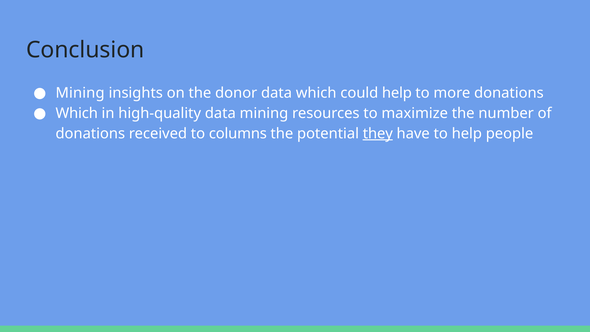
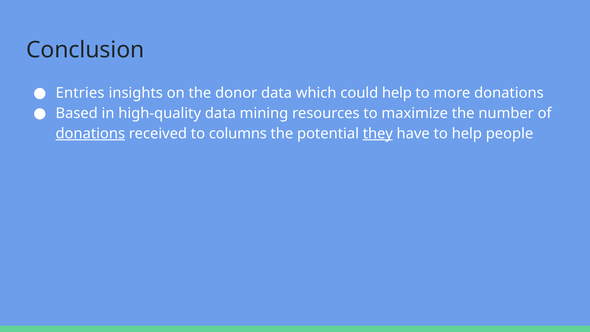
Mining: Mining -> Entries (80, 93)
Which: Which -> Based (77, 113)
donations underline: none -> present (90, 133)
